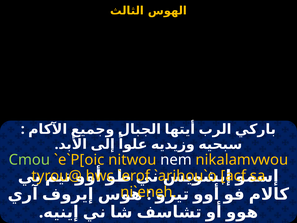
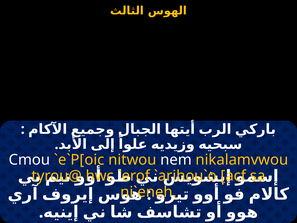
Cmou colour: light green -> white (29, 160)
